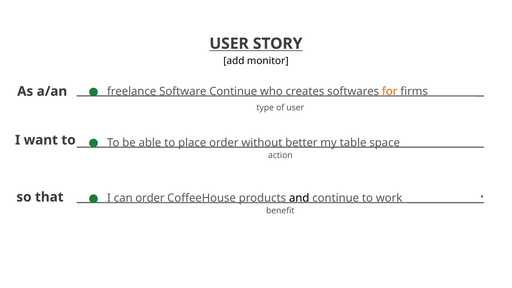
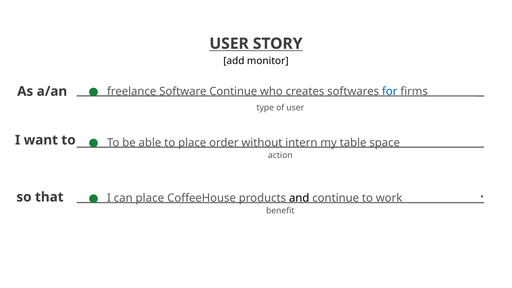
for colour: orange -> blue (390, 92)
better: better -> intern (301, 143)
can order: order -> place (150, 198)
